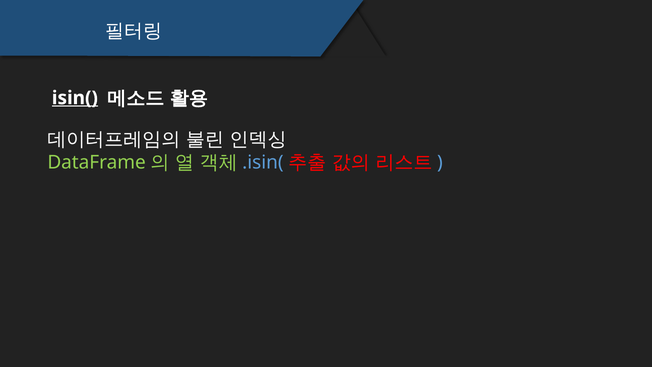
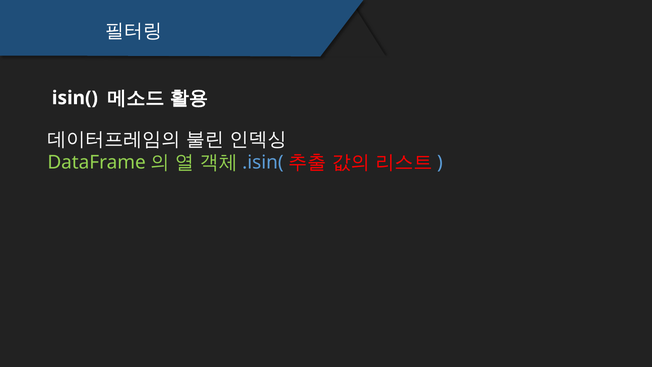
isin( underline: present -> none (75, 98)
